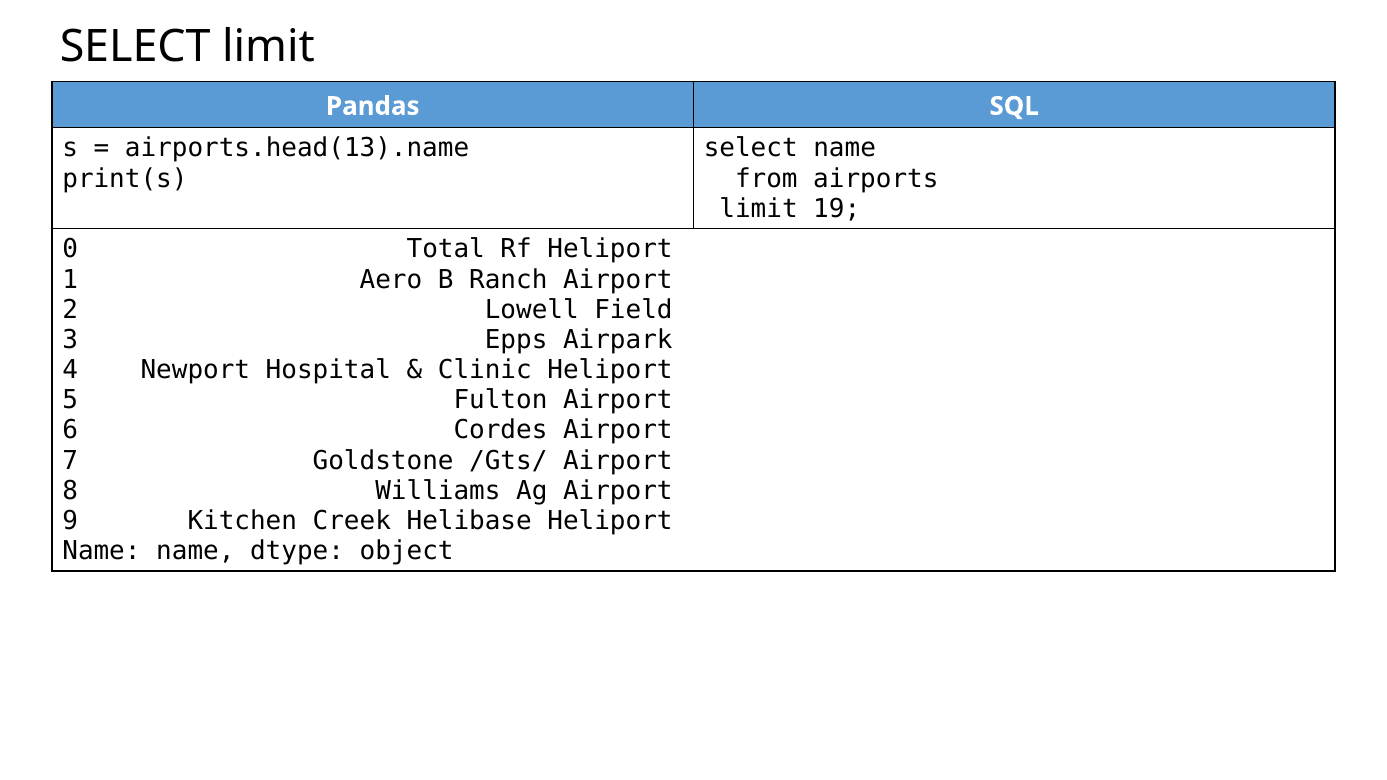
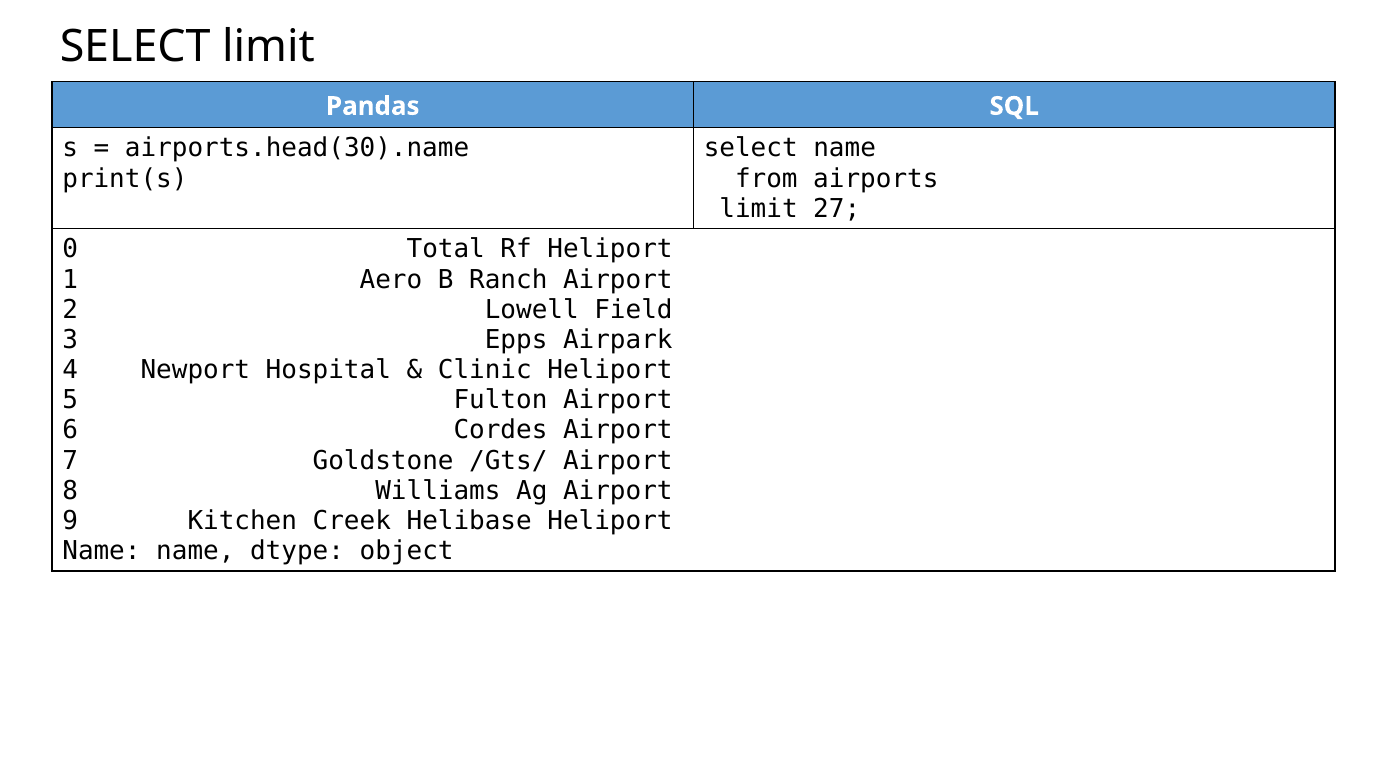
airports.head(13).name: airports.head(13).name -> airports.head(30).name (297, 148)
19: 19 -> 27 (837, 209)
